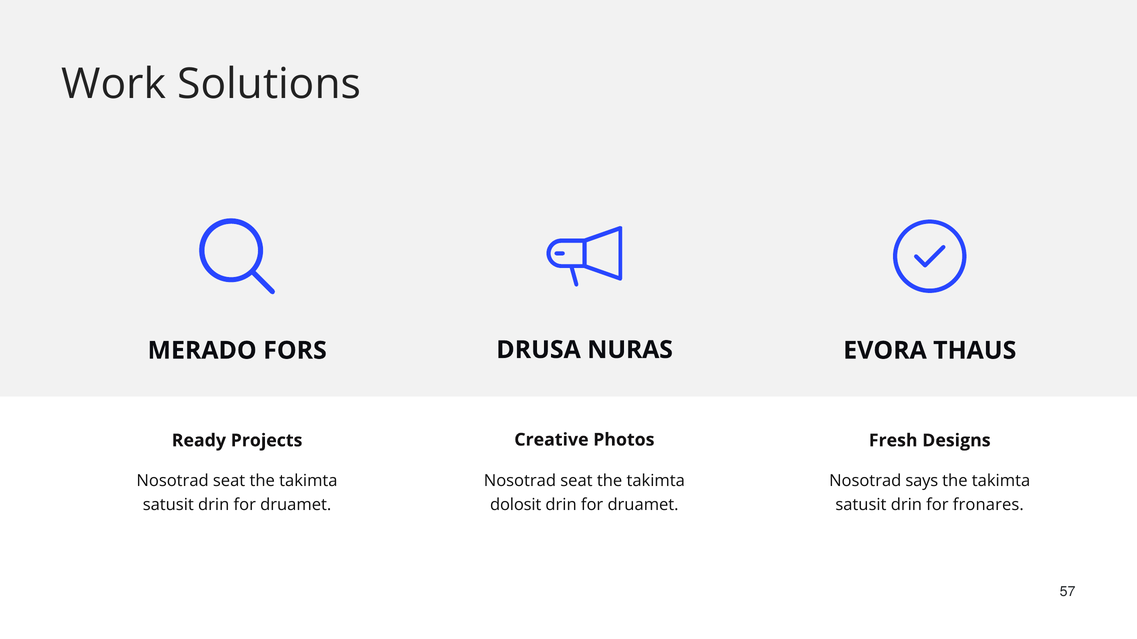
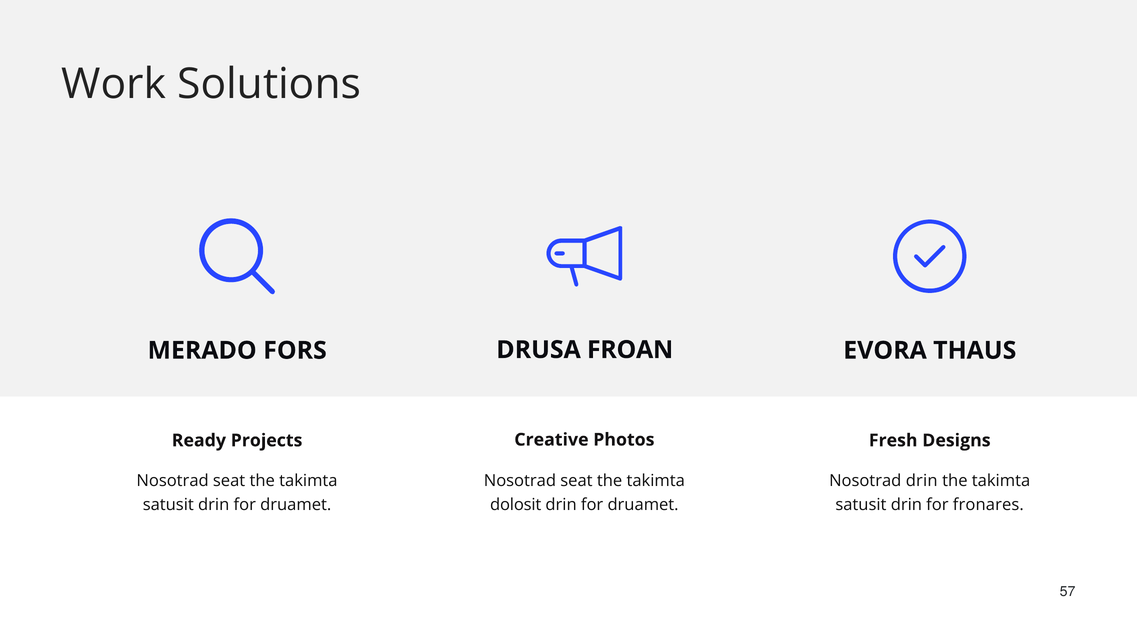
NURAS: NURAS -> FROAN (630, 350)
Nosotrad says: says -> drin (922, 481)
